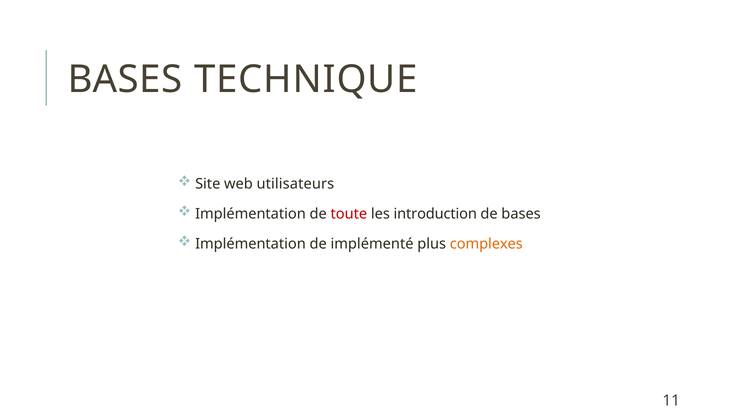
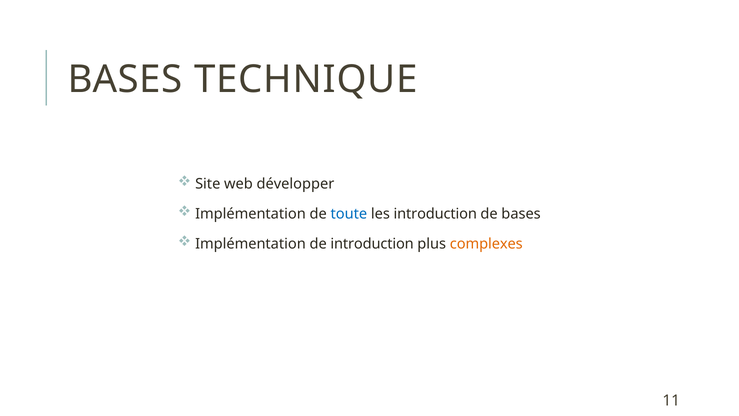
utilisateurs: utilisateurs -> développer (295, 184)
toute colour: red -> blue (349, 214)
de implémenté: implémenté -> introduction (372, 244)
